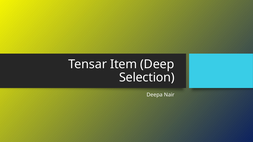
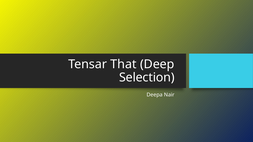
Item: Item -> That (123, 64)
